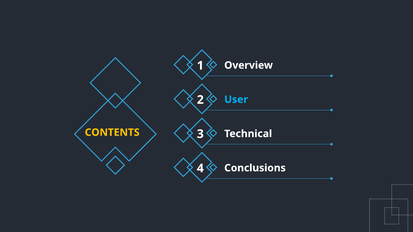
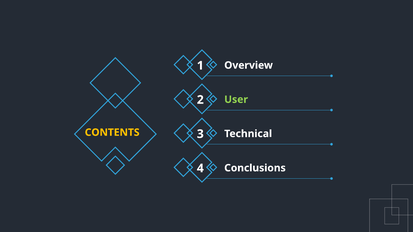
User colour: light blue -> light green (236, 100)
